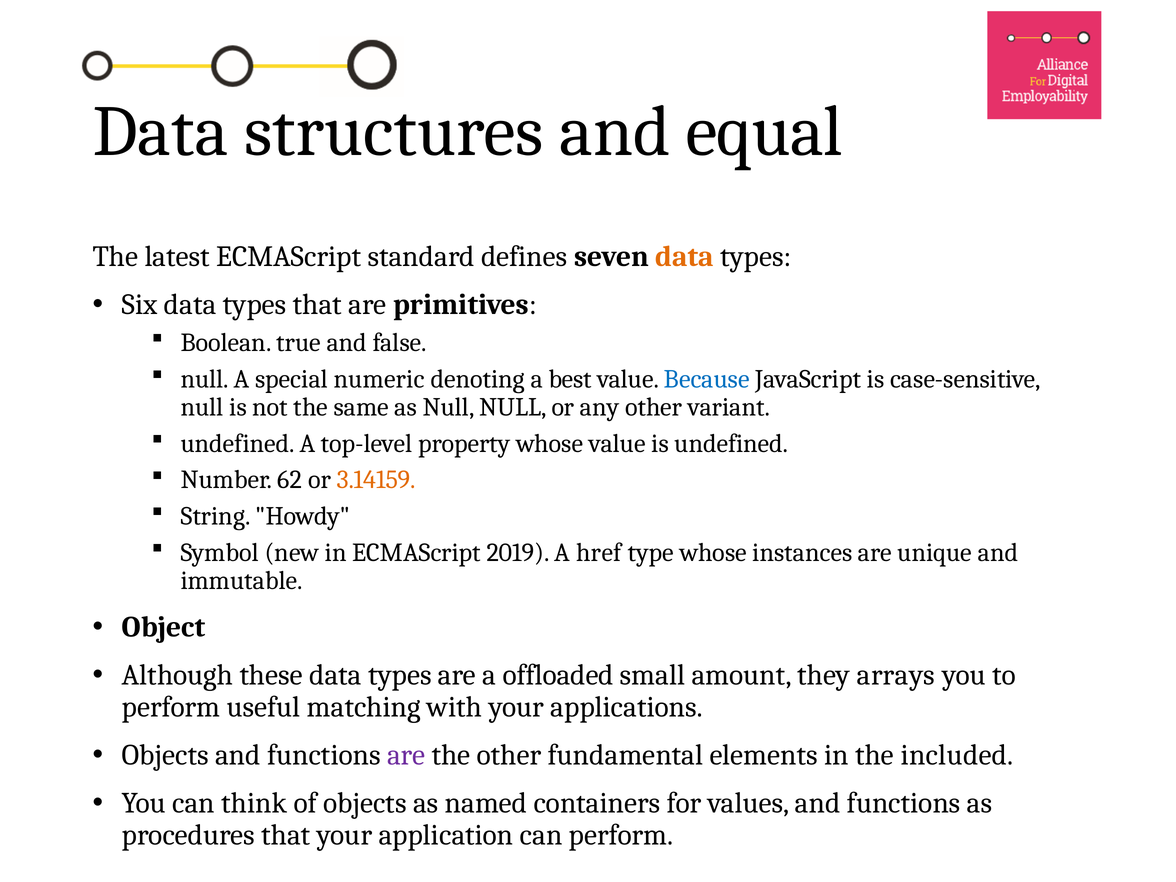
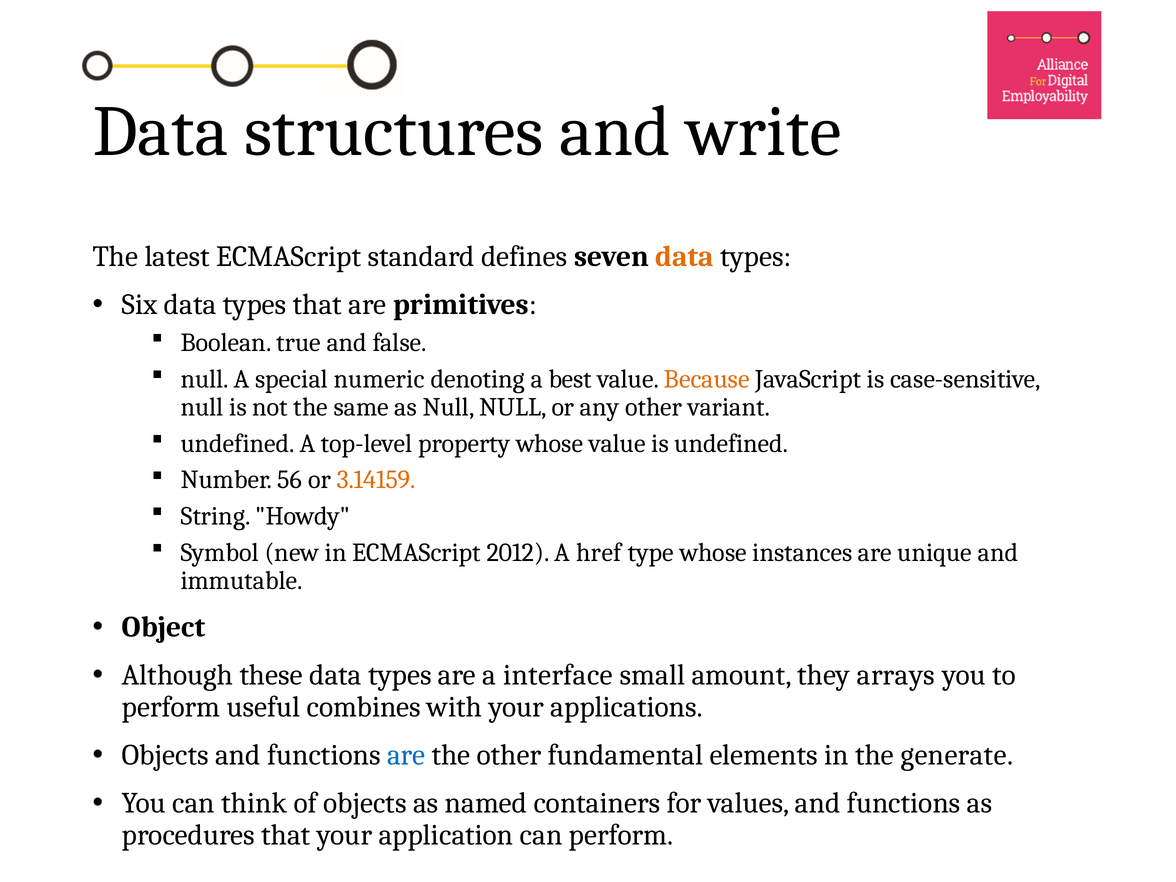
equal: equal -> write (764, 132)
Because colour: blue -> orange (707, 379)
62: 62 -> 56 (290, 480)
2019: 2019 -> 2012 (518, 553)
offloaded: offloaded -> interface (558, 675)
matching: matching -> combines (364, 707)
are colour: purple -> blue (406, 755)
included: included -> generate (957, 755)
